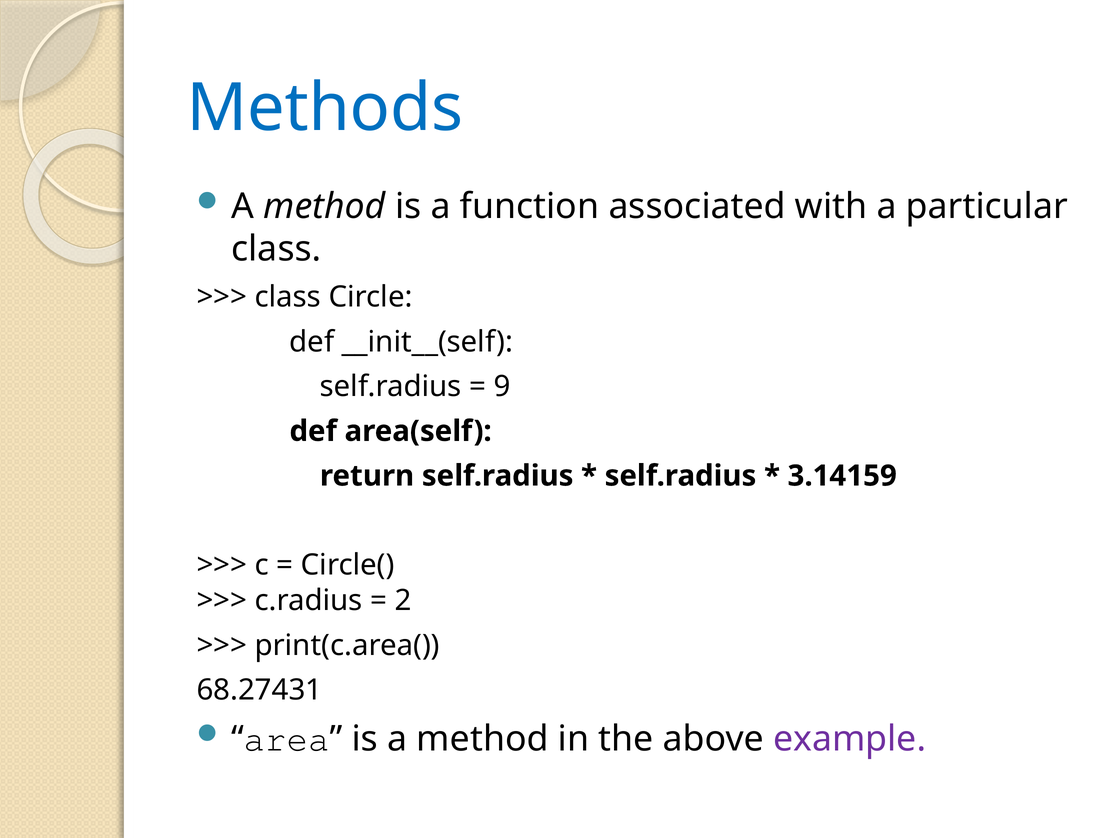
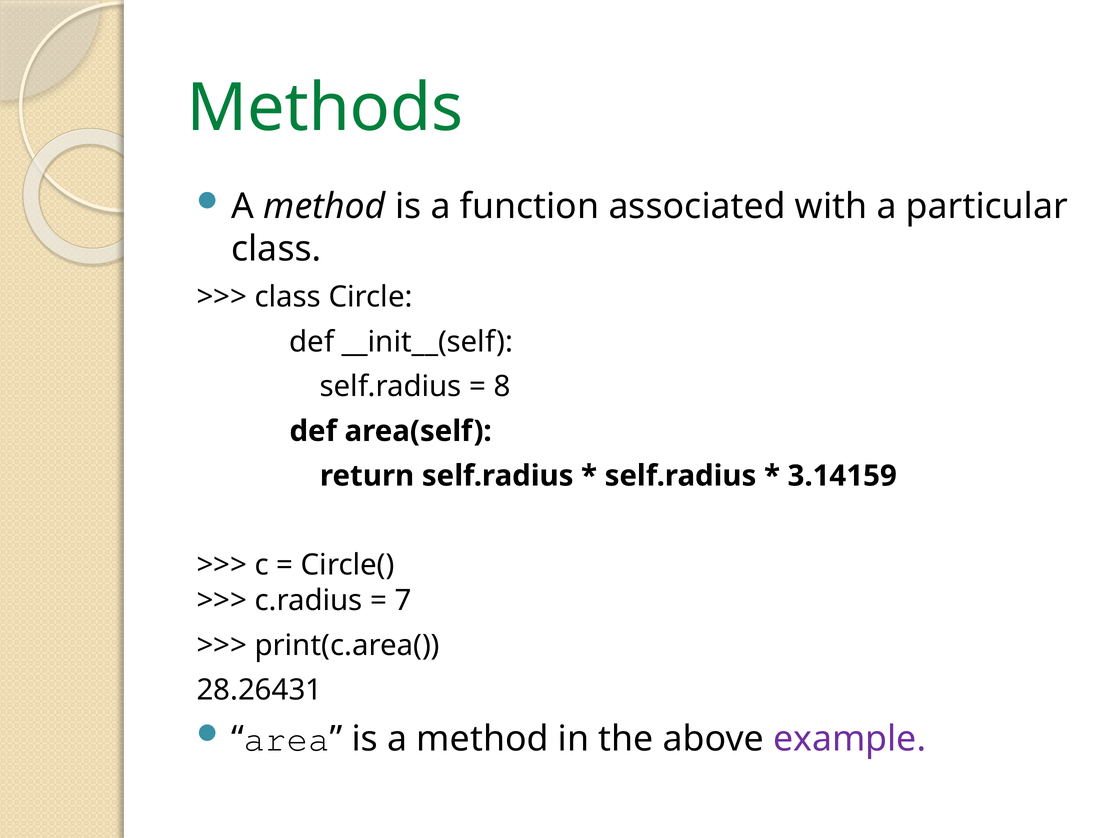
Methods colour: blue -> green (325, 108)
9: 9 -> 8 (502, 387)
2: 2 -> 7 (403, 601)
68.27431: 68.27431 -> 28.26431 (259, 690)
